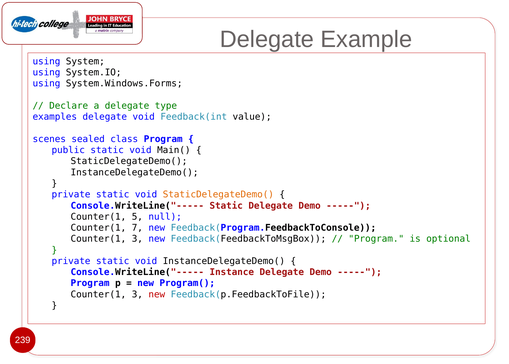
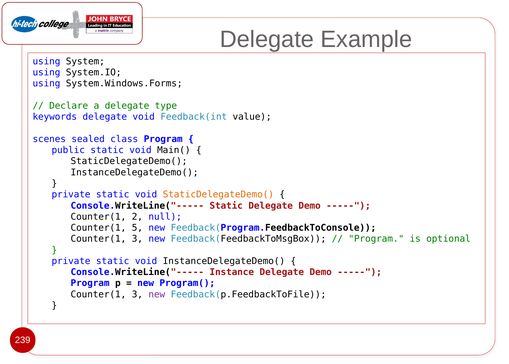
examples: examples -> keywords (55, 117)
5: 5 -> 2 (137, 216)
7: 7 -> 5 (137, 228)
new colour: red -> purple (157, 294)
